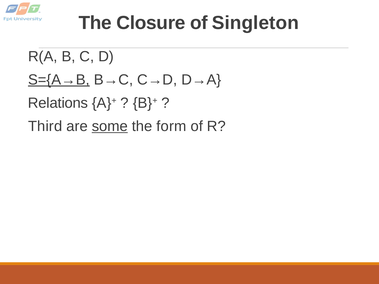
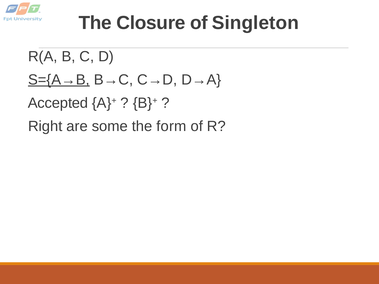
Relations: Relations -> Accepted (58, 103)
Third: Third -> Right (45, 126)
some underline: present -> none (110, 126)
